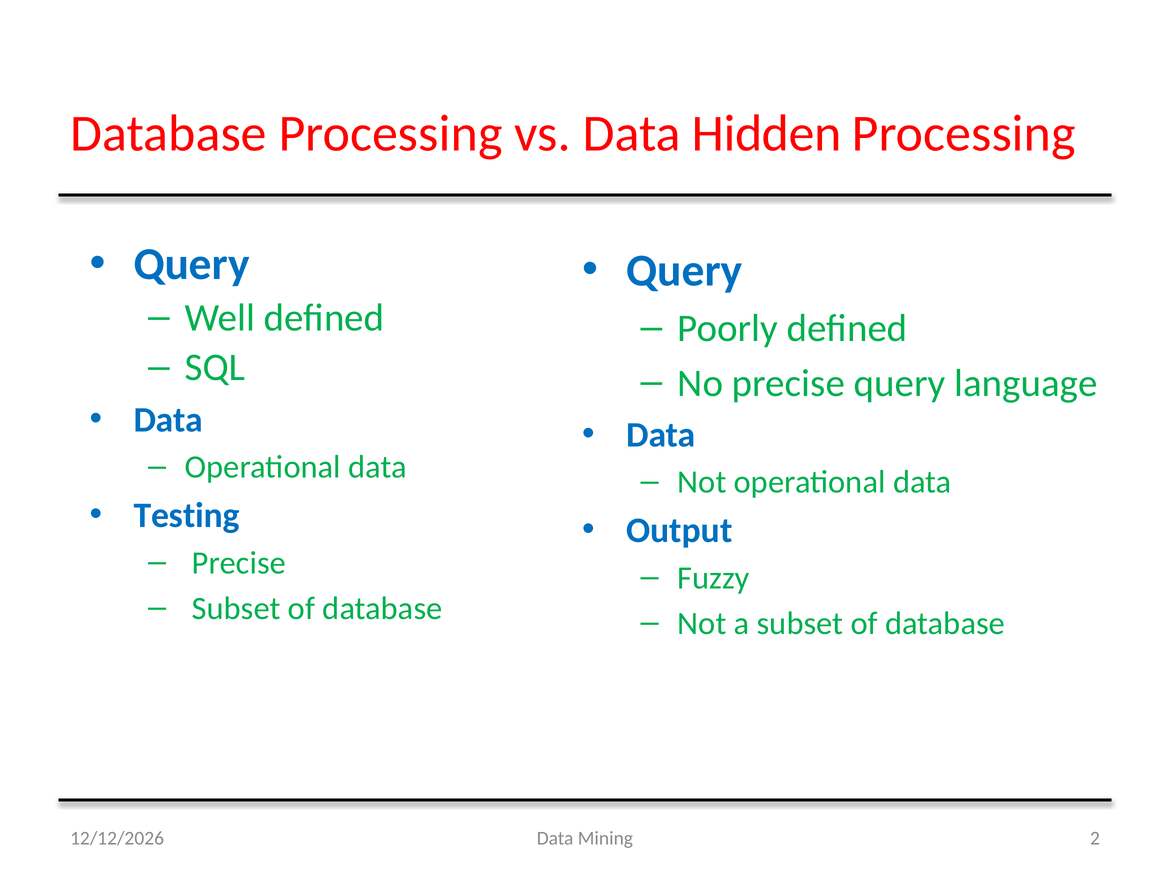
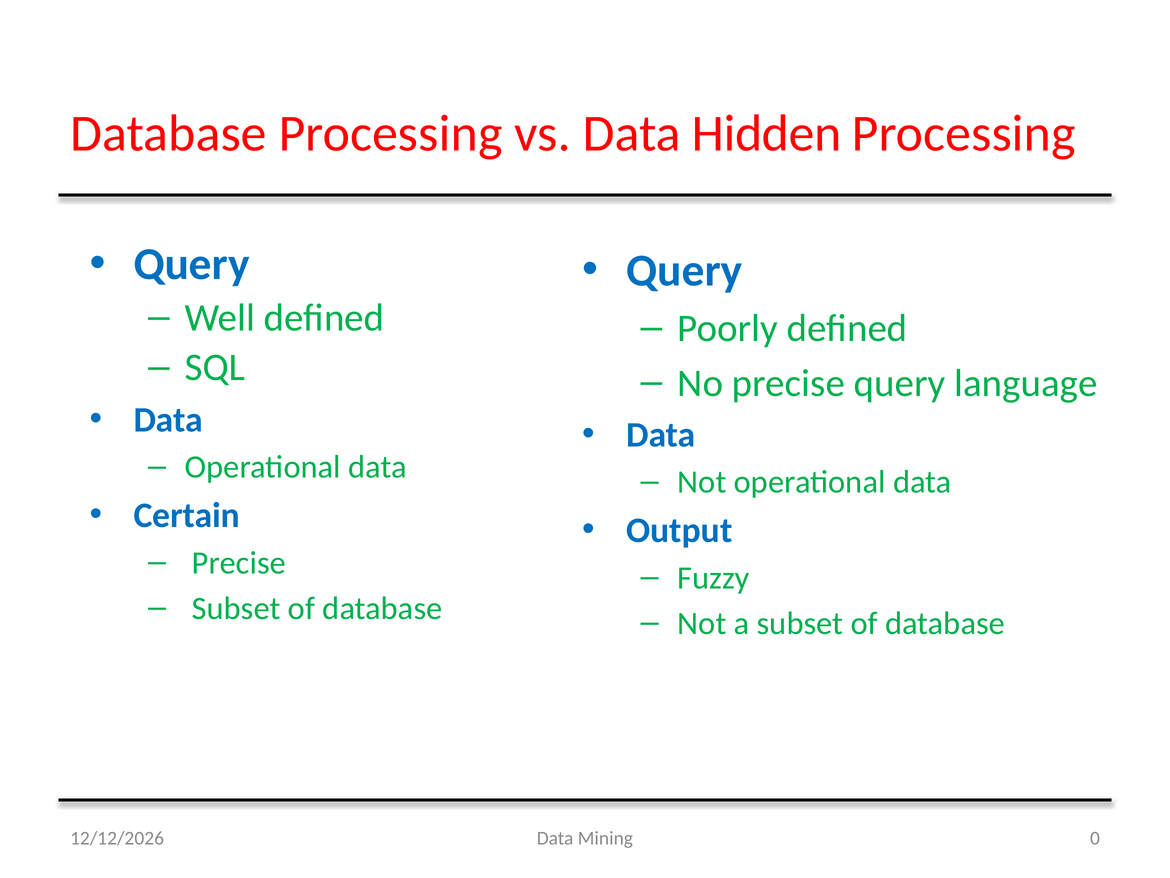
Testing: Testing -> Certain (187, 515)
2: 2 -> 0 (1095, 838)
